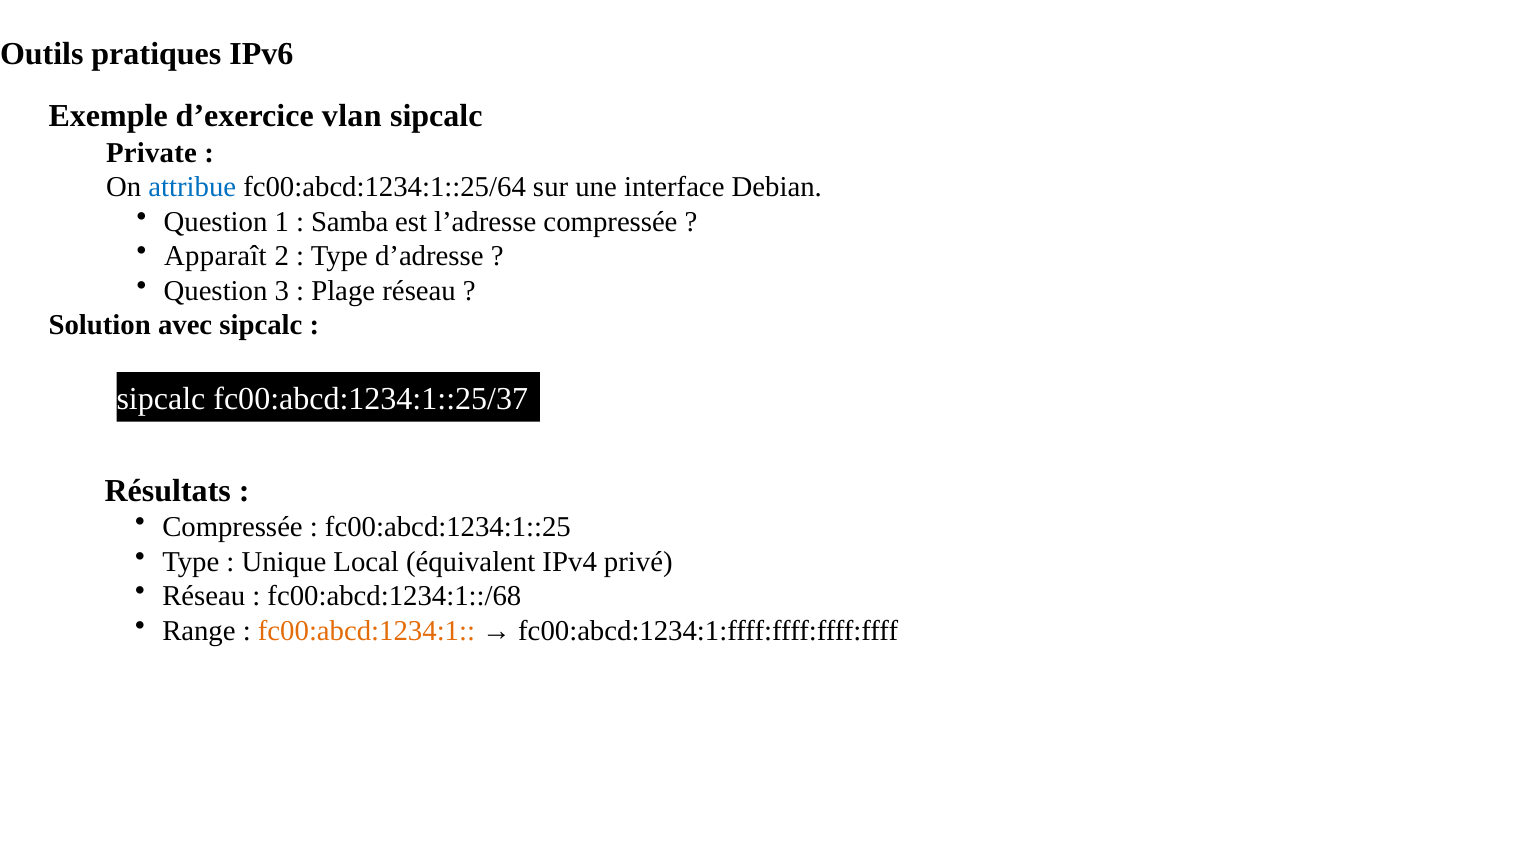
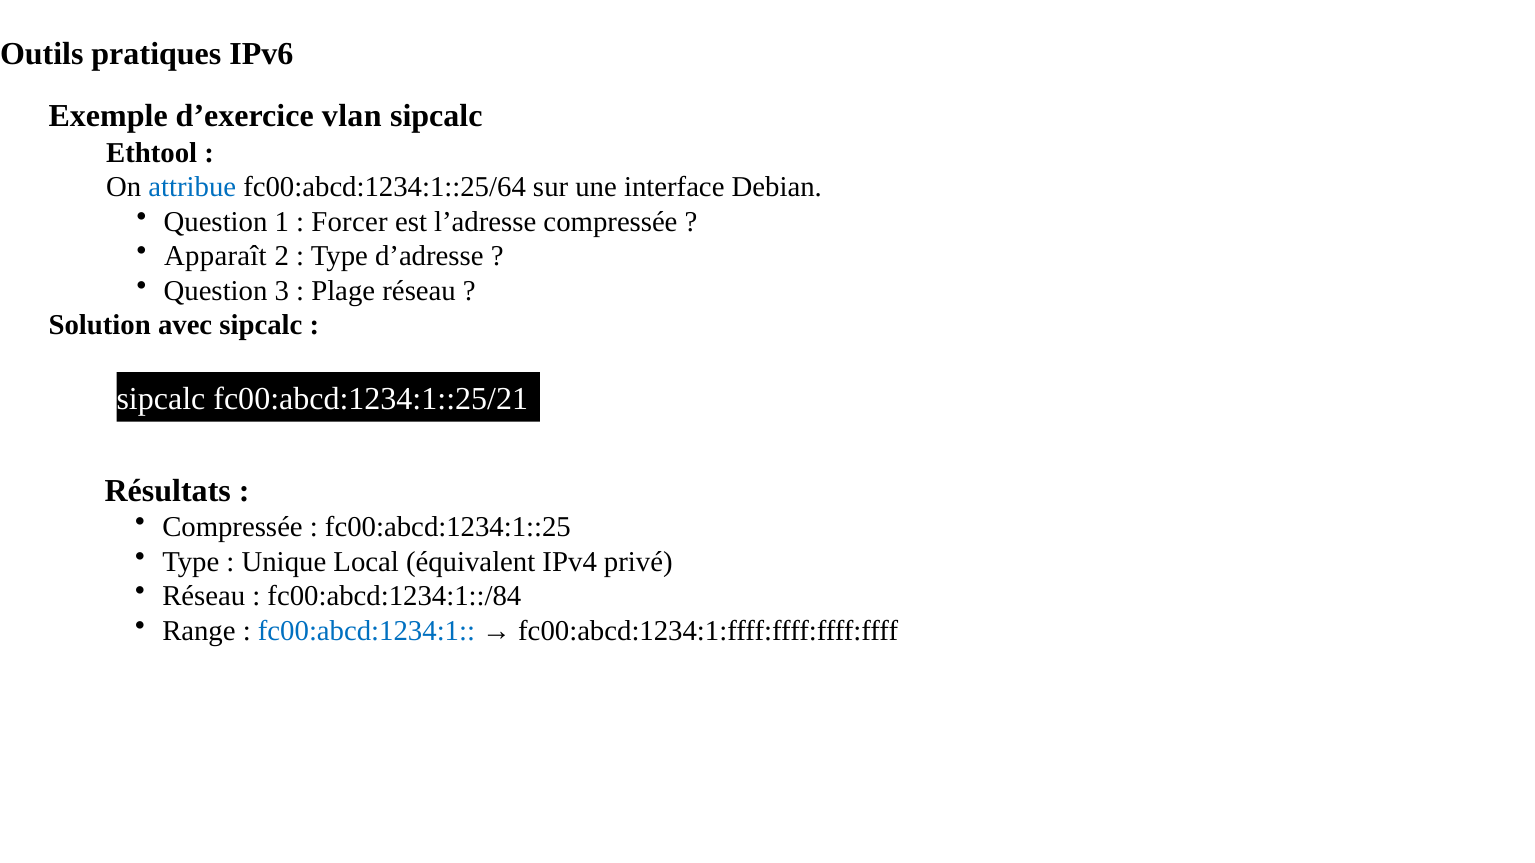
Private: Private -> Ethtool (152, 153)
Samba: Samba -> Forcer (349, 222)
fc00:abcd:1234:1::25/37: fc00:abcd:1234:1::25/37 -> fc00:abcd:1234:1::25/21 (371, 399)
fc00:abcd:1234:1::/68: fc00:abcd:1234:1::/68 -> fc00:abcd:1234:1::/84 (394, 596)
fc00:abcd:1234:1 colour: orange -> blue (366, 631)
